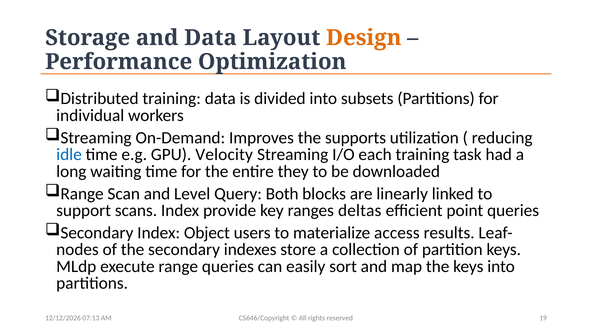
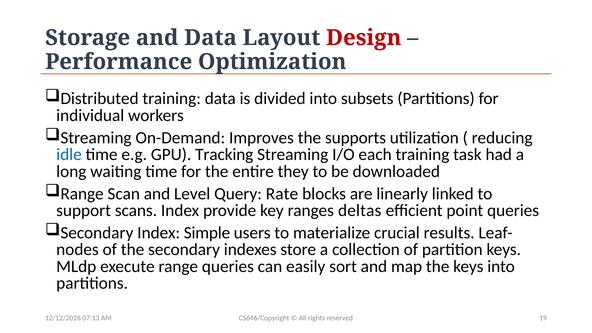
Design colour: orange -> red (364, 38)
Velocity: Velocity -> Tracking (224, 155)
Both: Both -> Rate (282, 194)
Object: Object -> Simple (207, 233)
access: access -> crucial (397, 233)
